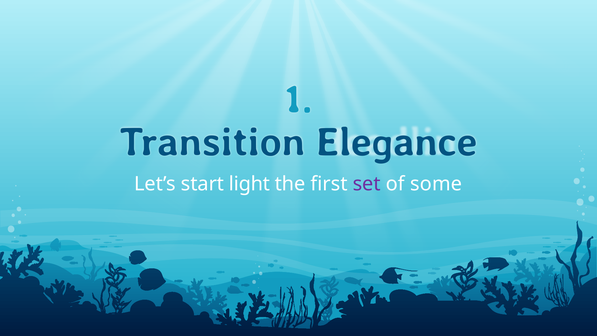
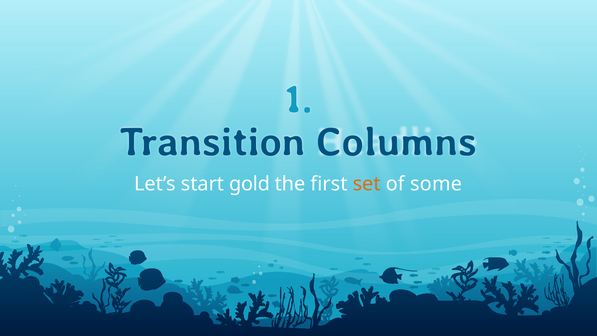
Elegance: Elegance -> Columns (396, 142)
light: light -> gold (250, 184)
set colour: purple -> orange (367, 184)
